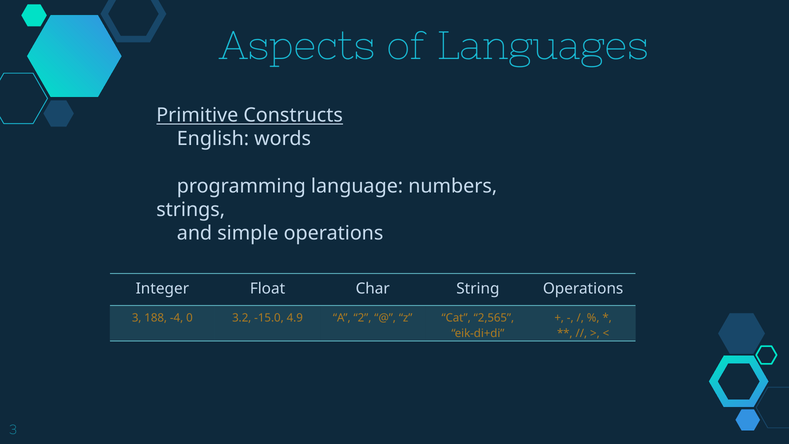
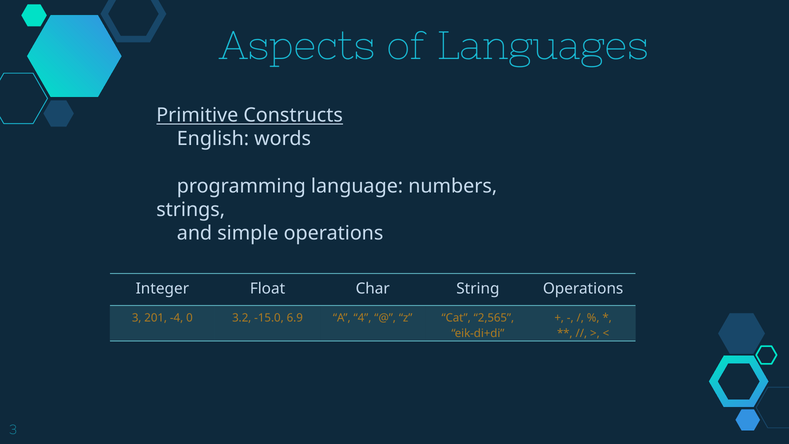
188: 188 -> 201 (156, 318)
4.9: 4.9 -> 6.9 (295, 318)
2: 2 -> 4 (363, 318)
